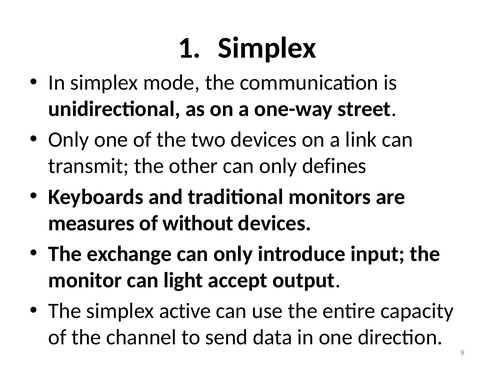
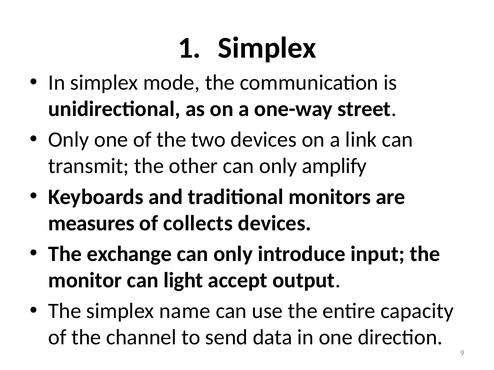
defines: defines -> amplify (334, 166)
without: without -> collects (198, 223)
active: active -> name (185, 311)
